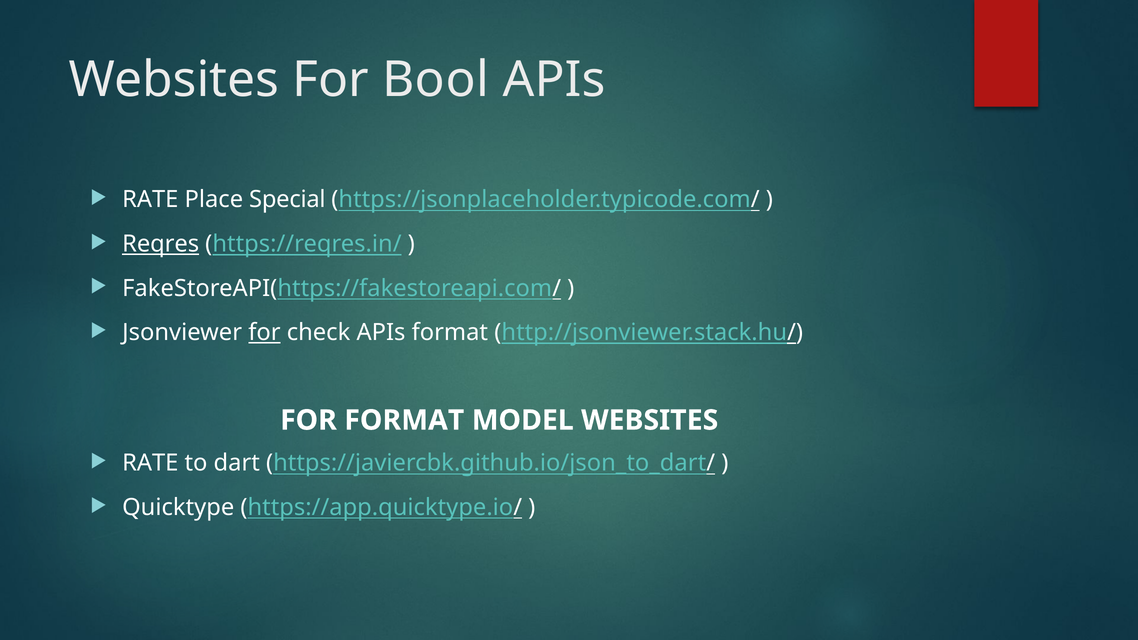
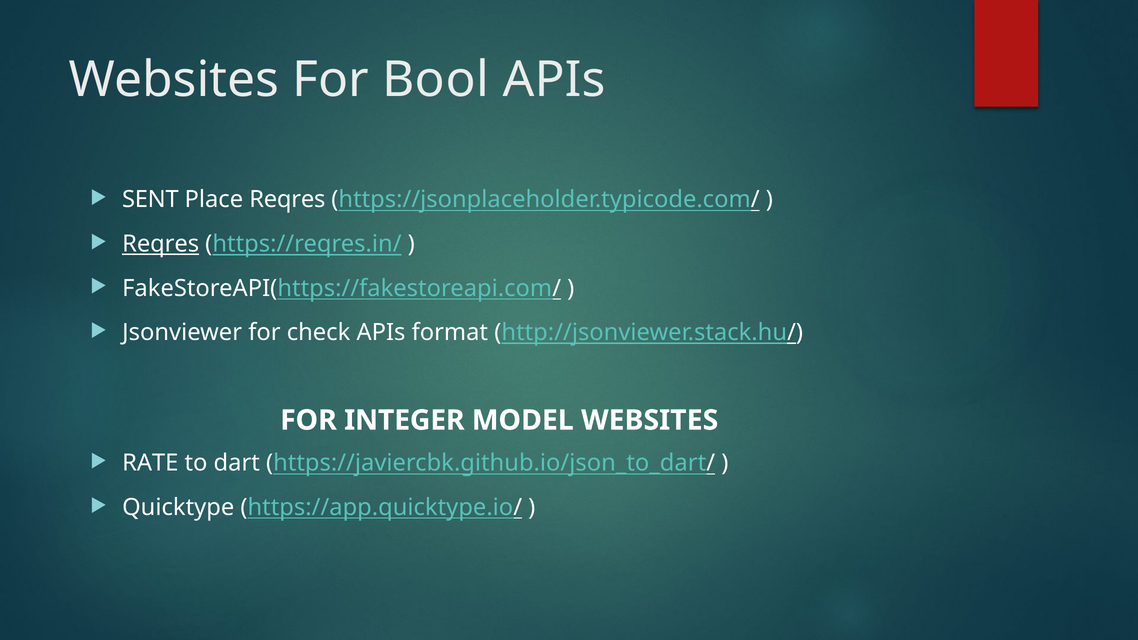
RATE: RATE -> SENT (150, 200)
Place Special: Special -> Reqres (287, 200)
for underline: present -> none (264, 333)
FOR FORMAT: FORMAT -> INTEGER (404, 420)
